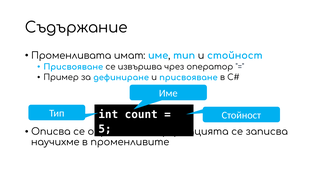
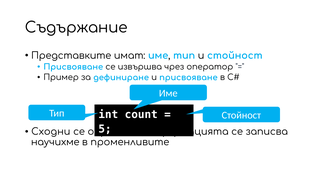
Променливата: Променливата -> Представките (71, 55)
Описва: Описва -> Сходни (51, 131)
